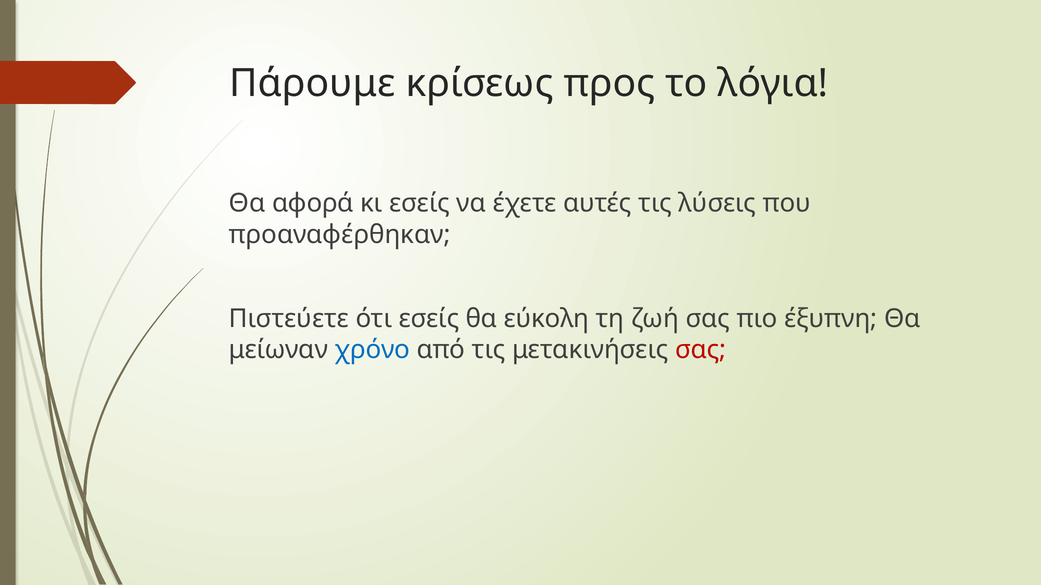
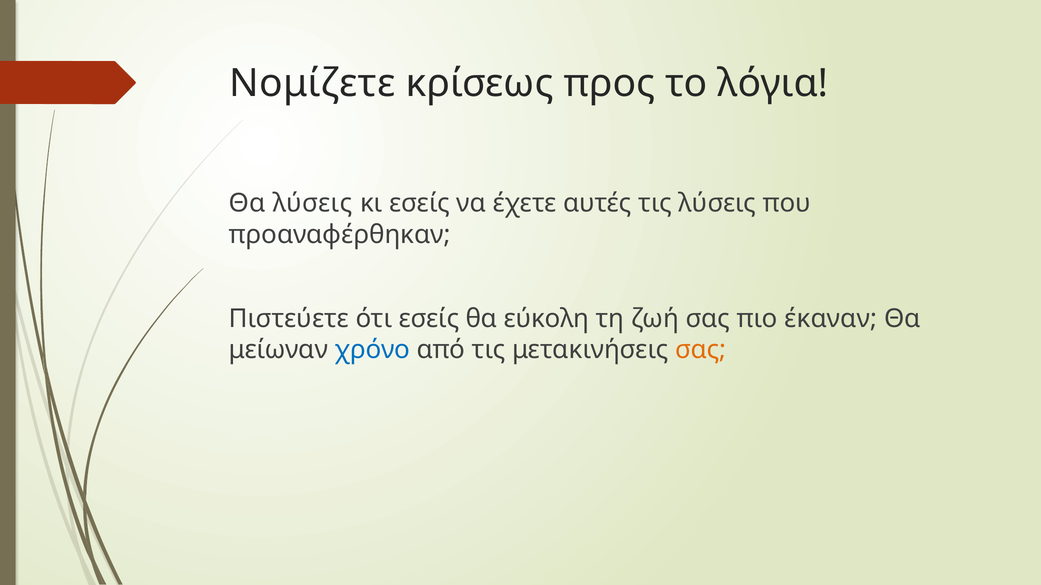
Πάρουμε: Πάρουμε -> Νομίζετε (312, 83)
Θα αφορά: αφορά -> λύσεις (313, 204)
έξυπνη: έξυπνη -> έκαναν (831, 319)
σας colour: red -> orange (701, 350)
